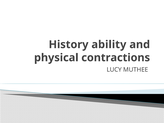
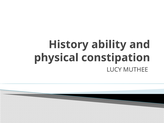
contractions: contractions -> constipation (116, 58)
